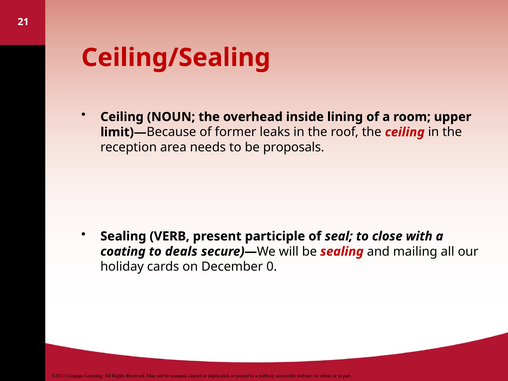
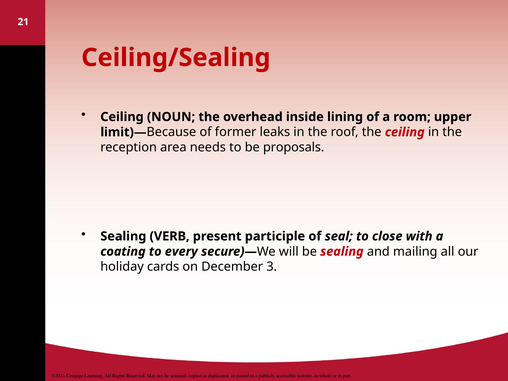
deals: deals -> every (181, 252)
0: 0 -> 3 (272, 267)
